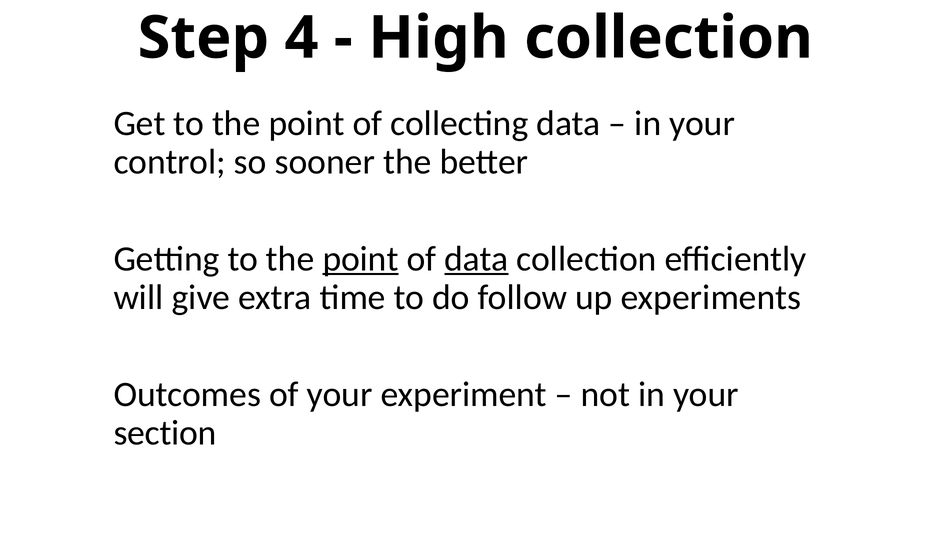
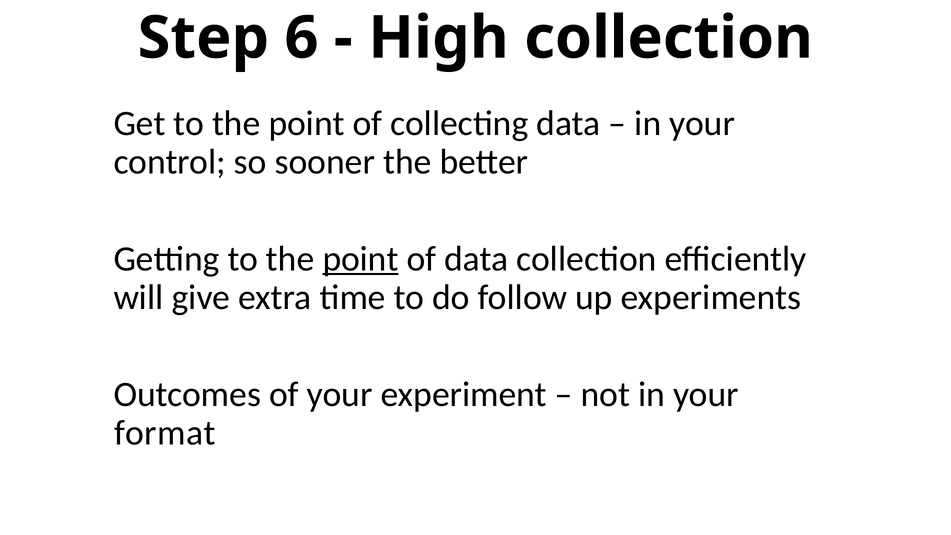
4: 4 -> 6 (301, 38)
data underline: present -> none (476, 259)
section: section -> format (165, 433)
